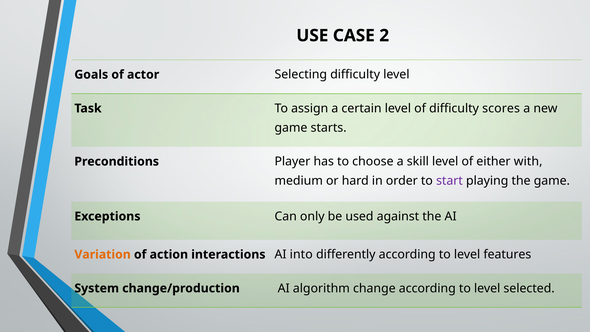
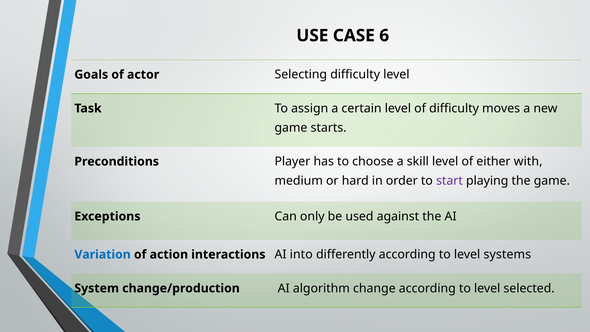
2: 2 -> 6 (384, 36)
scores: scores -> moves (501, 108)
Variation colour: orange -> blue (103, 254)
features: features -> systems (507, 254)
